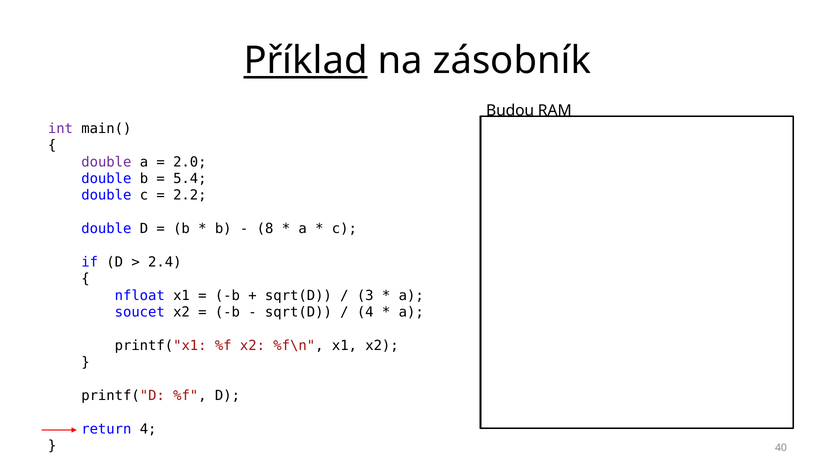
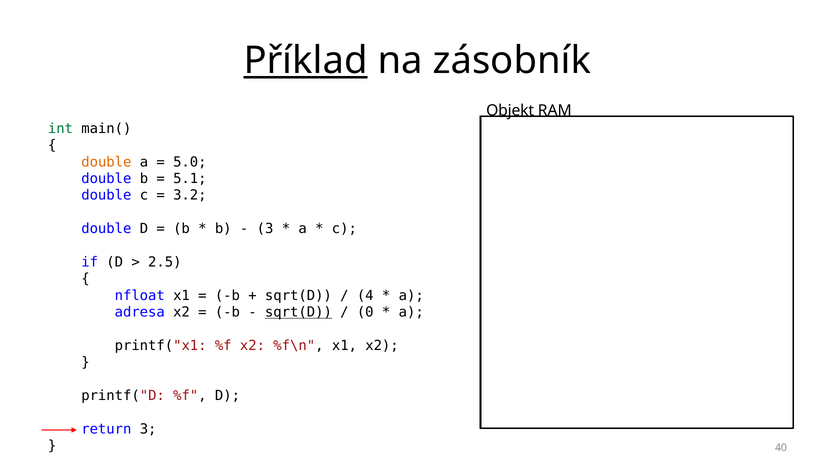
Budou: Budou -> Objekt (510, 111)
int colour: purple -> green (60, 128)
double colour: purple -> orange (106, 162)
2.0: 2.0 -> 5.0 (190, 162)
5.4: 5.4 -> 5.1 (190, 179)
2.2: 2.2 -> 3.2 (190, 195)
8: 8 -> 3 (265, 229)
2.4: 2.4 -> 2.5 (165, 262)
3: 3 -> 4 (365, 295)
soucet: soucet -> adresa (140, 312)
sqrt(D underline: none -> present (298, 312)
4: 4 -> 0 (365, 312)
return 4: 4 -> 3 (148, 429)
